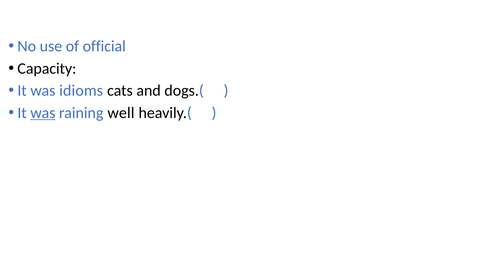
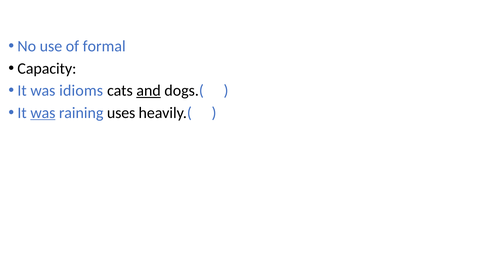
official: official -> formal (104, 46)
and underline: none -> present (149, 91)
well: well -> uses (121, 113)
